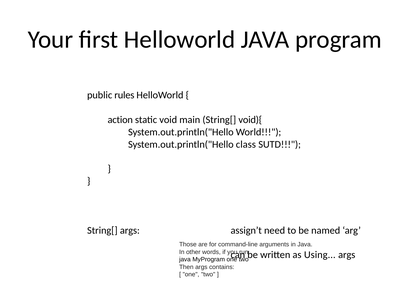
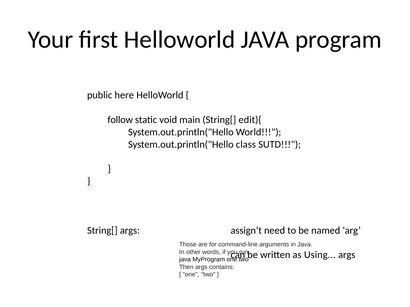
rules: rules -> here (124, 95)
action: action -> follow (120, 120)
void){: void){ -> edit){ (250, 120)
